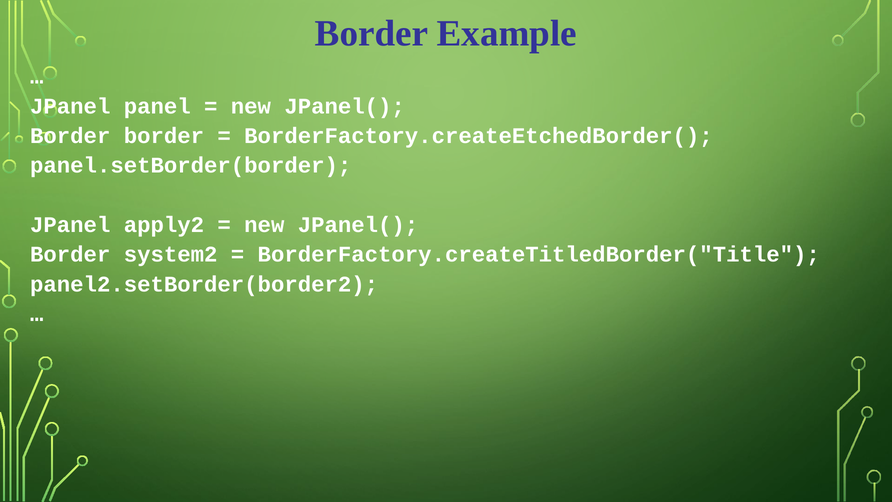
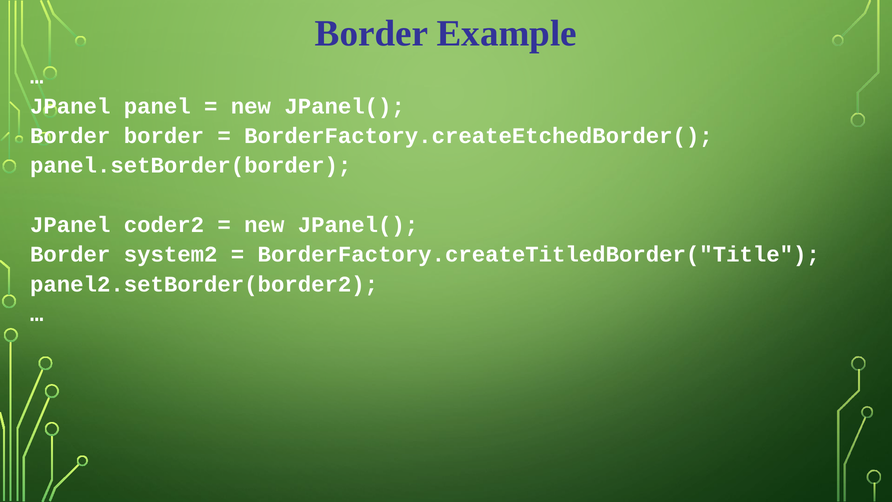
apply2: apply2 -> coder2 (164, 225)
